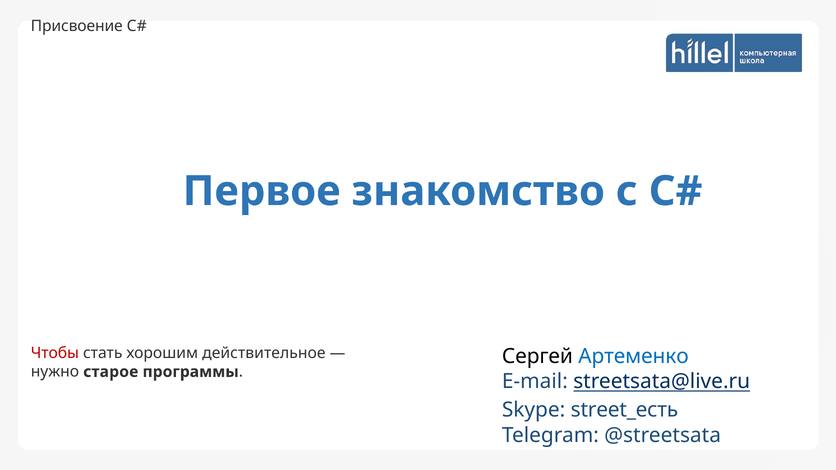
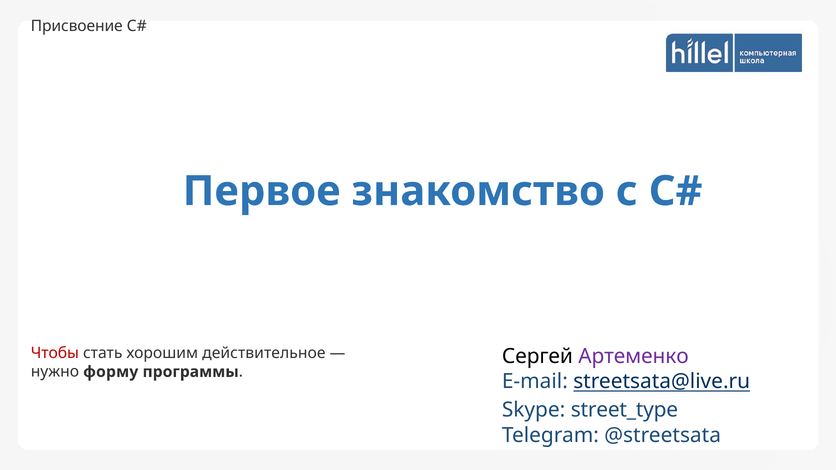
Артеменко colour: blue -> purple (634, 357)
старое: старое -> форму (111, 372)
street_есть: street_есть -> street_type (624, 410)
